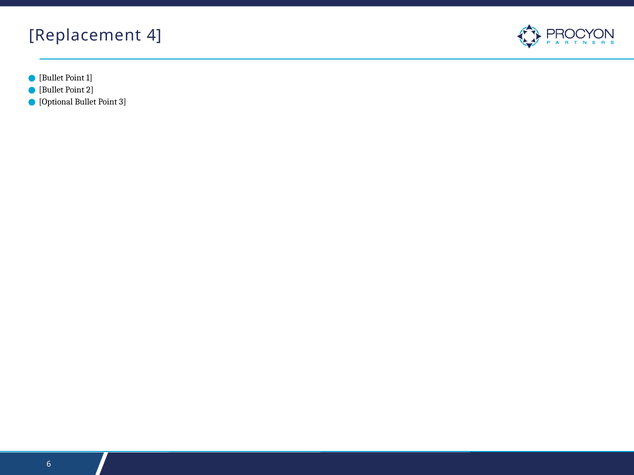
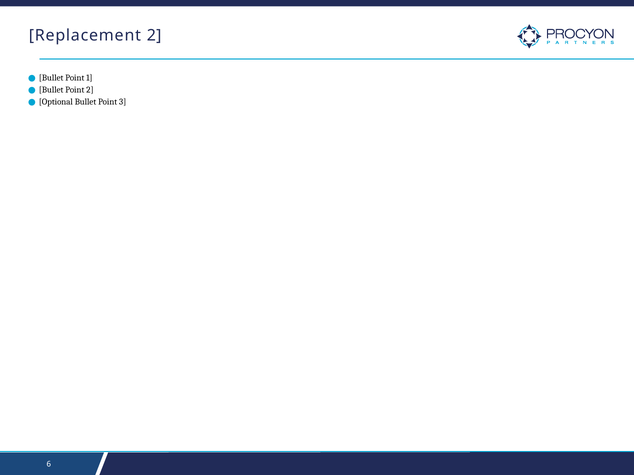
Replacement 4: 4 -> 2 (154, 36)
